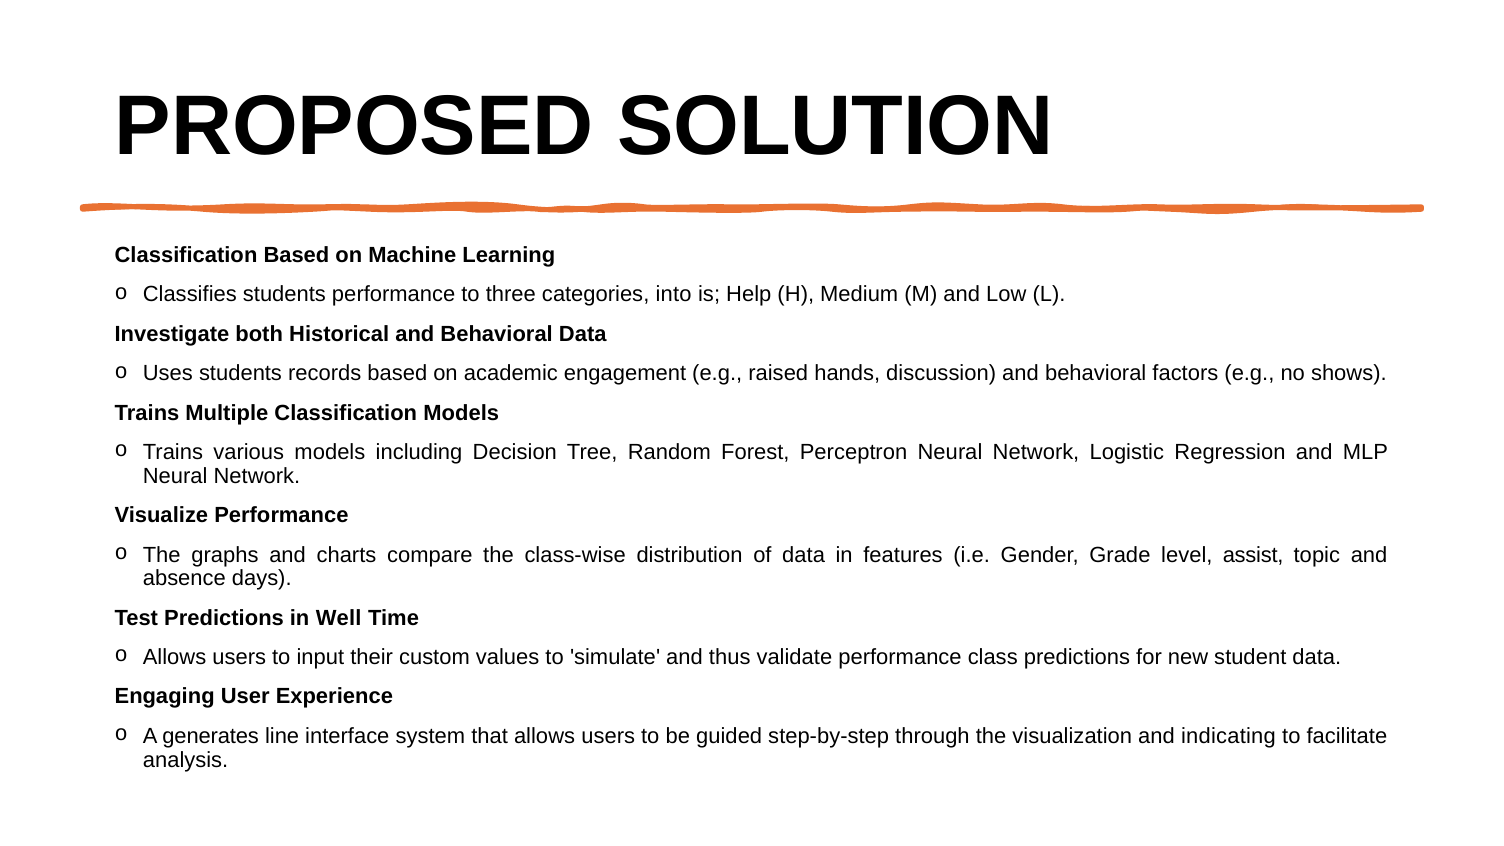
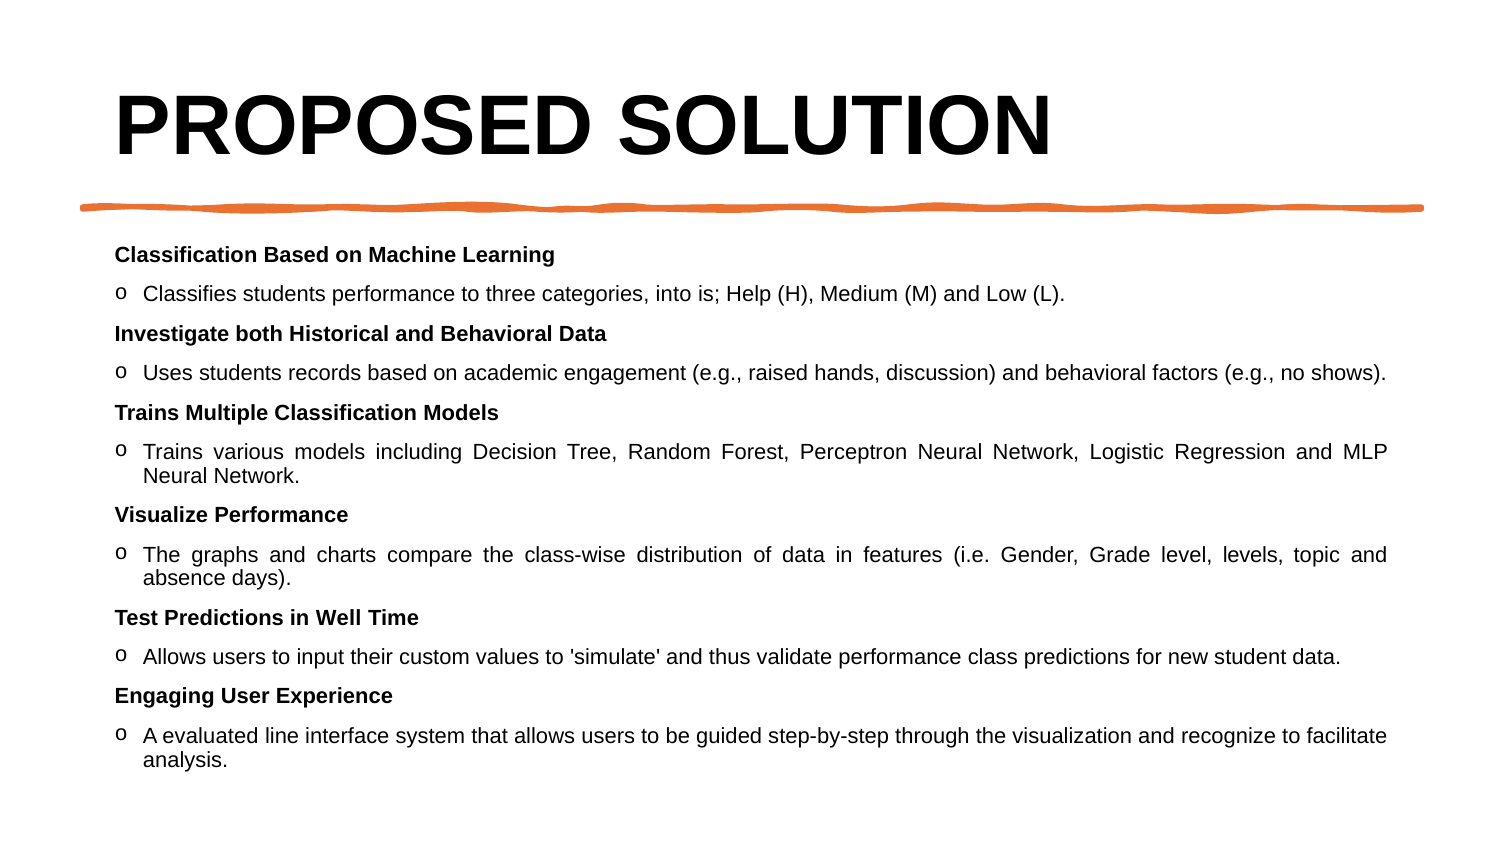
assist: assist -> levels (1253, 555)
generates: generates -> evaluated (211, 736)
indicating: indicating -> recognize (1229, 736)
